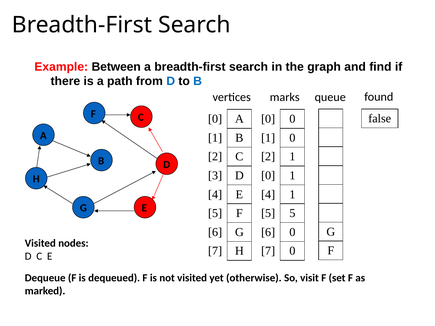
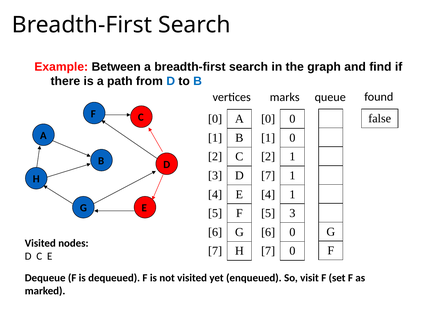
0: 0 -> 7 (268, 176)
5 5: 5 -> 3 (292, 213)
otherwise: otherwise -> enqueued (254, 278)
